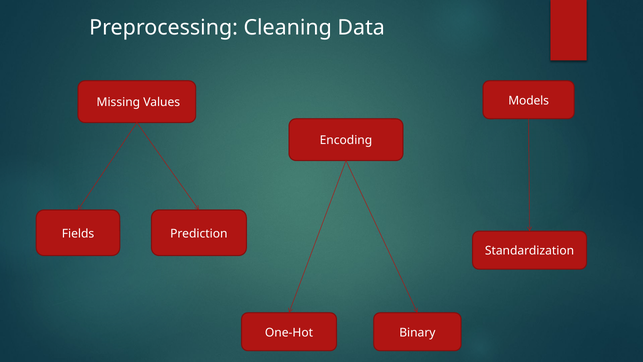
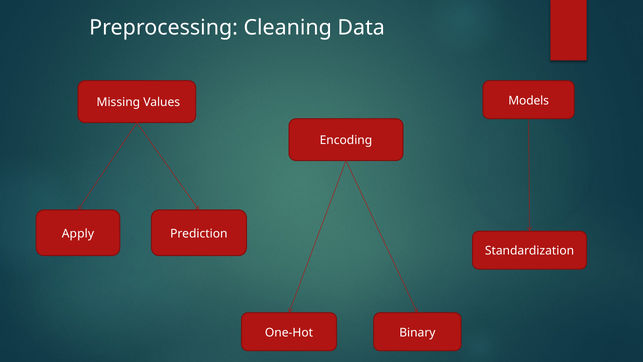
Fields: Fields -> Apply (78, 233)
